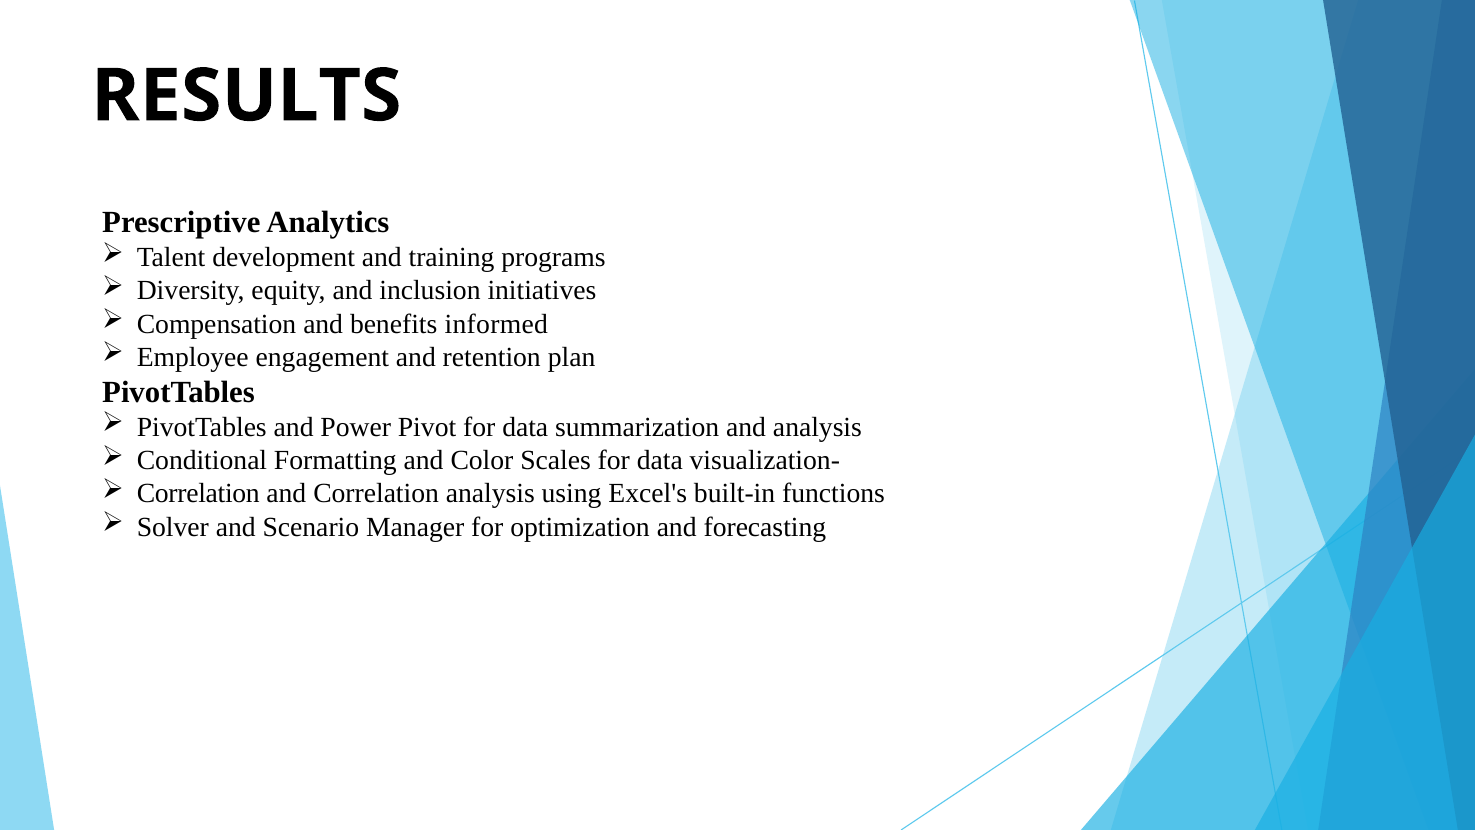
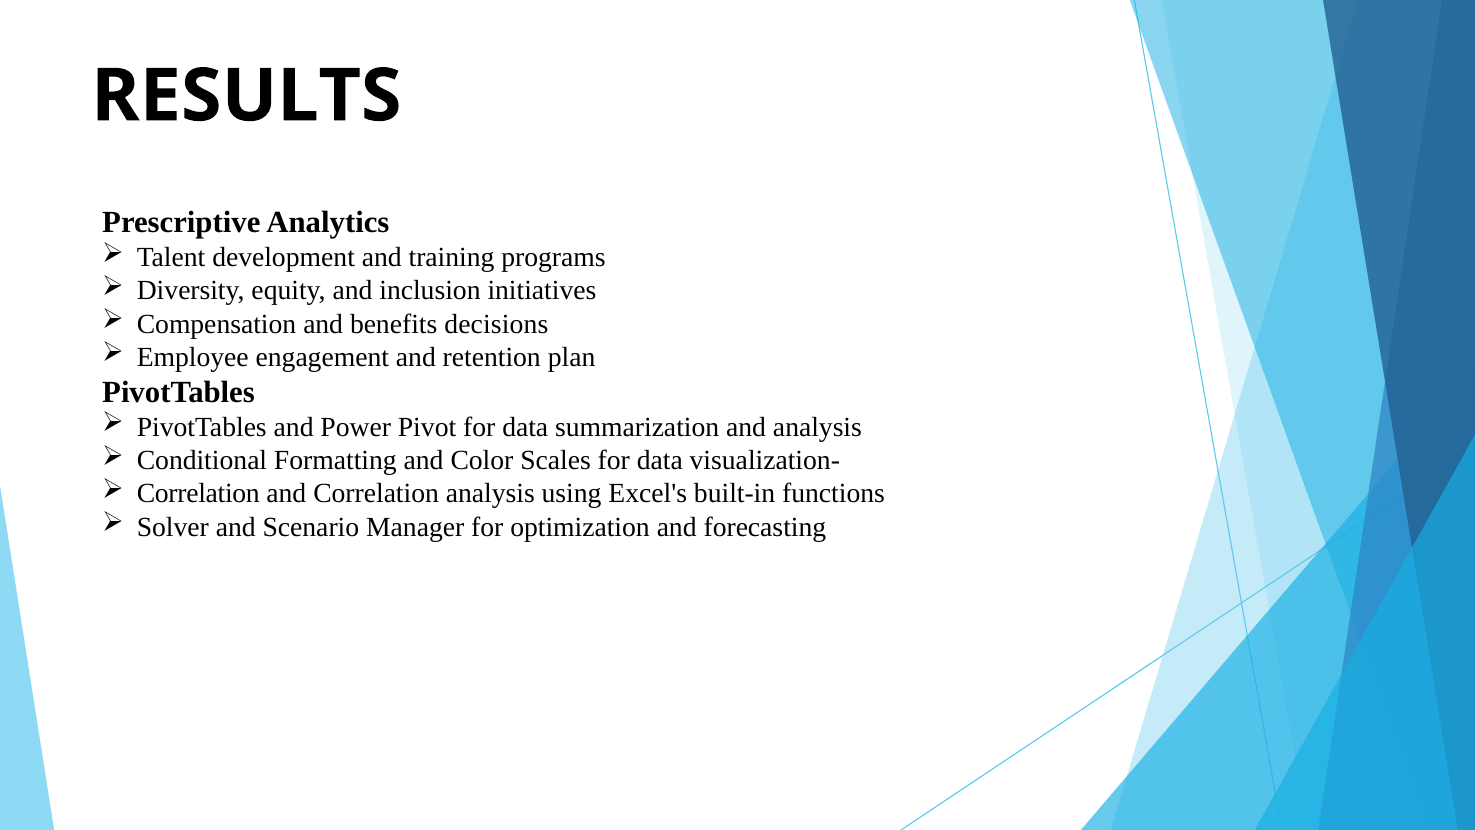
informed: informed -> decisions (496, 324)
